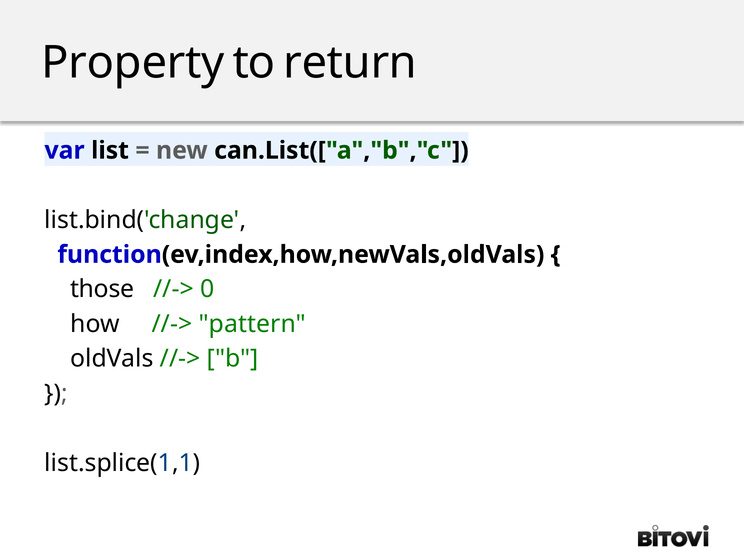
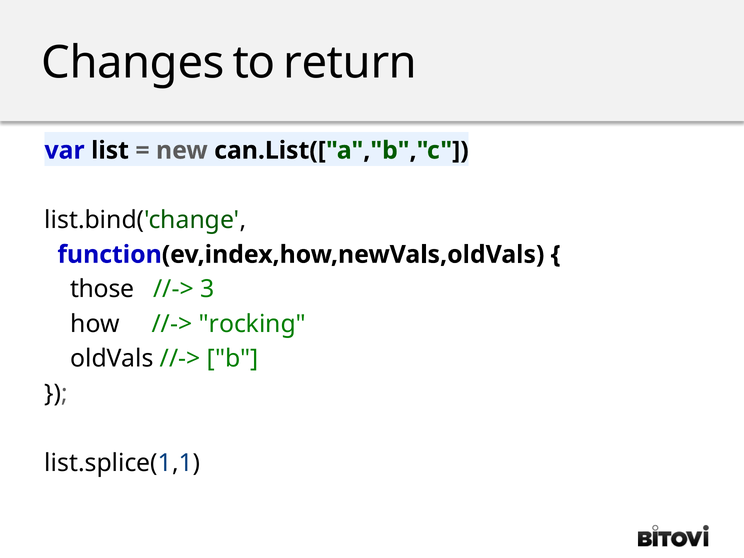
Property: Property -> Changes (133, 63)
0: 0 -> 3 (207, 289)
pattern: pattern -> rocking (252, 324)
